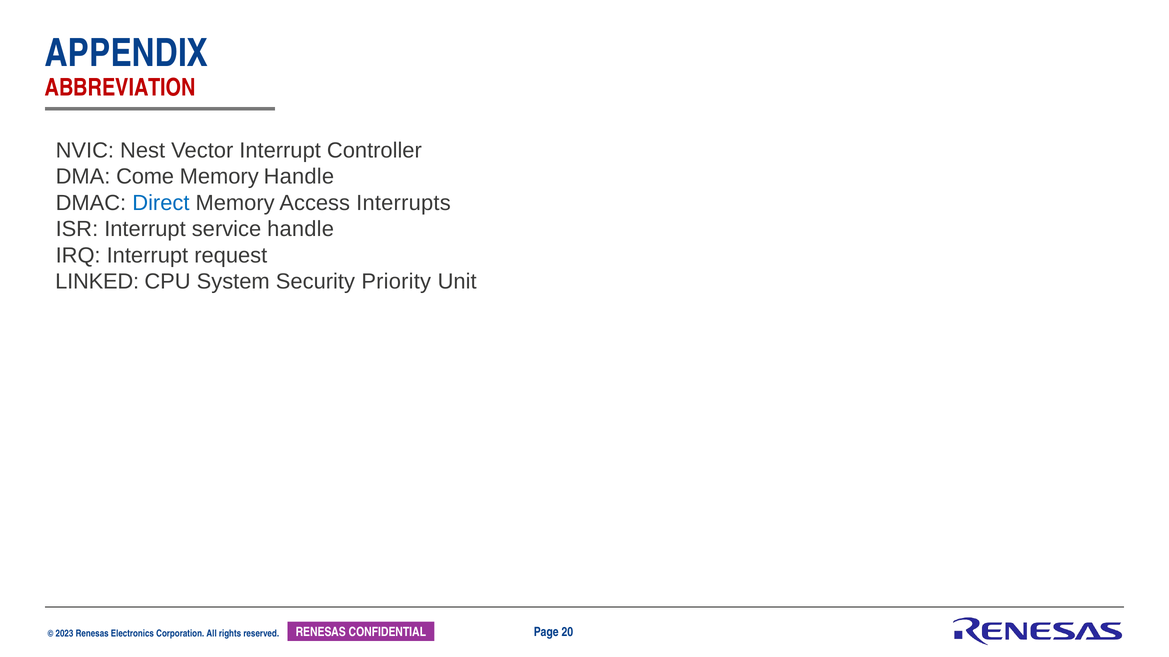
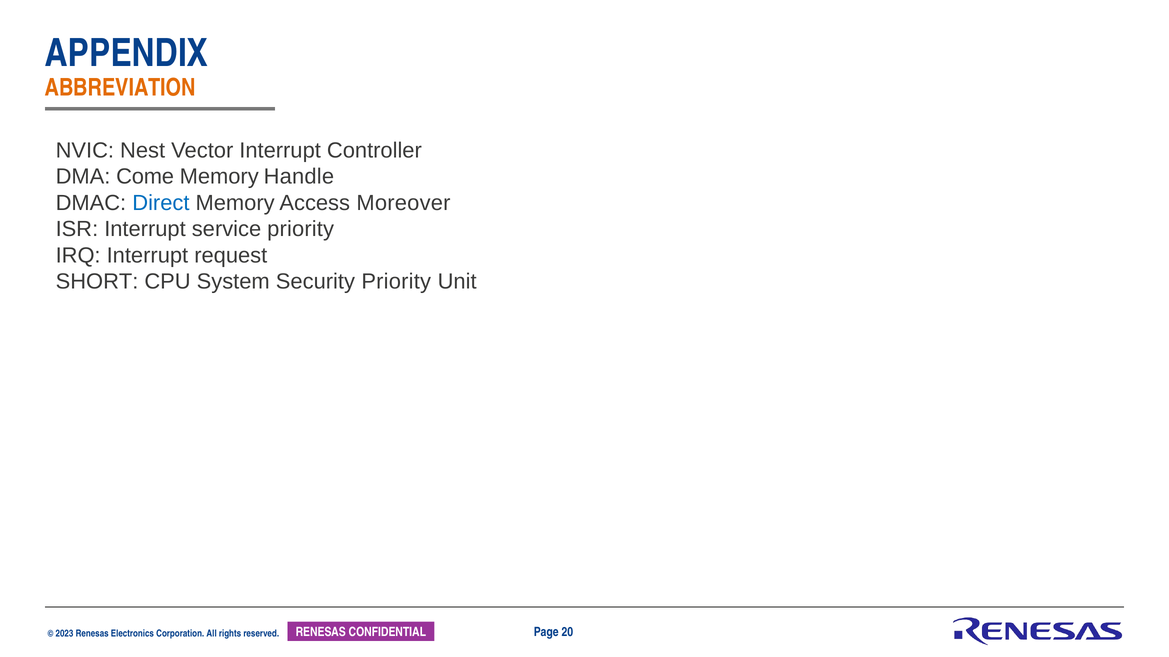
ABBREVIATION colour: red -> orange (120, 88)
Interrupts: Interrupts -> Moreover (403, 203)
service handle: handle -> priority (301, 229)
LINKED: LINKED -> SHORT (97, 282)
